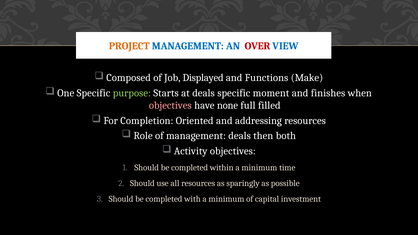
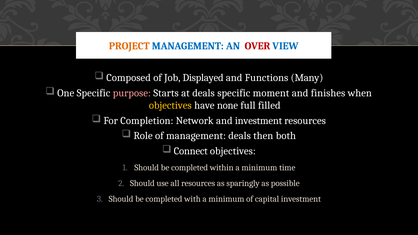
Make: Make -> Many (307, 78)
purpose colour: light green -> pink (132, 93)
objectives colour: pink -> yellow (170, 106)
Oriented: Oriented -> Network (195, 121)
and addressing: addressing -> investment (259, 121)
Activity: Activity -> Connect (191, 151)
